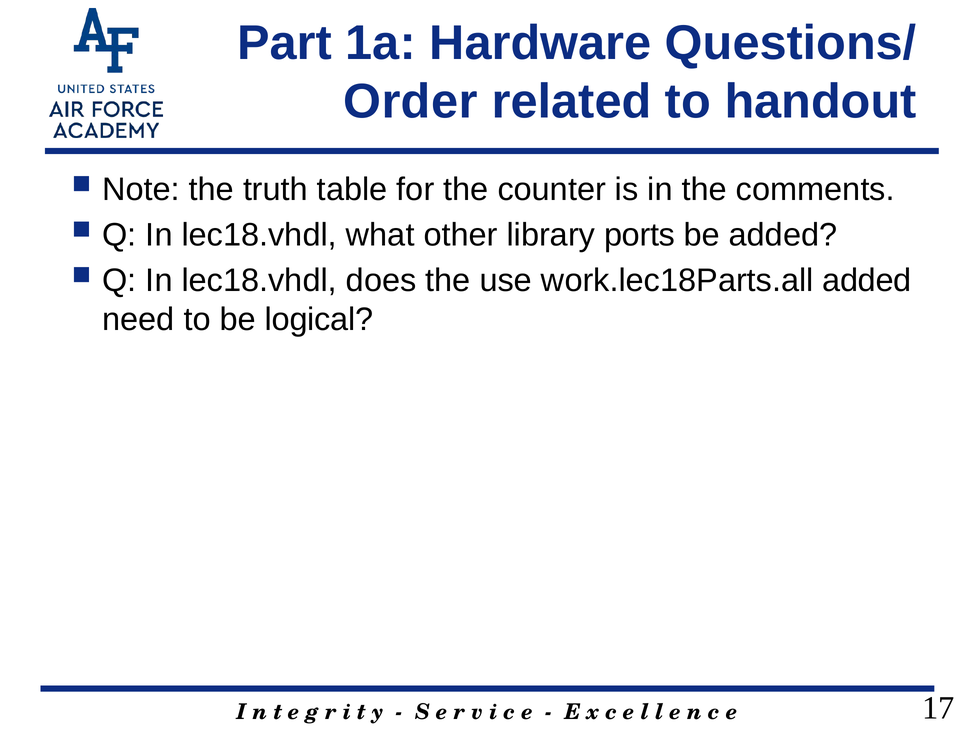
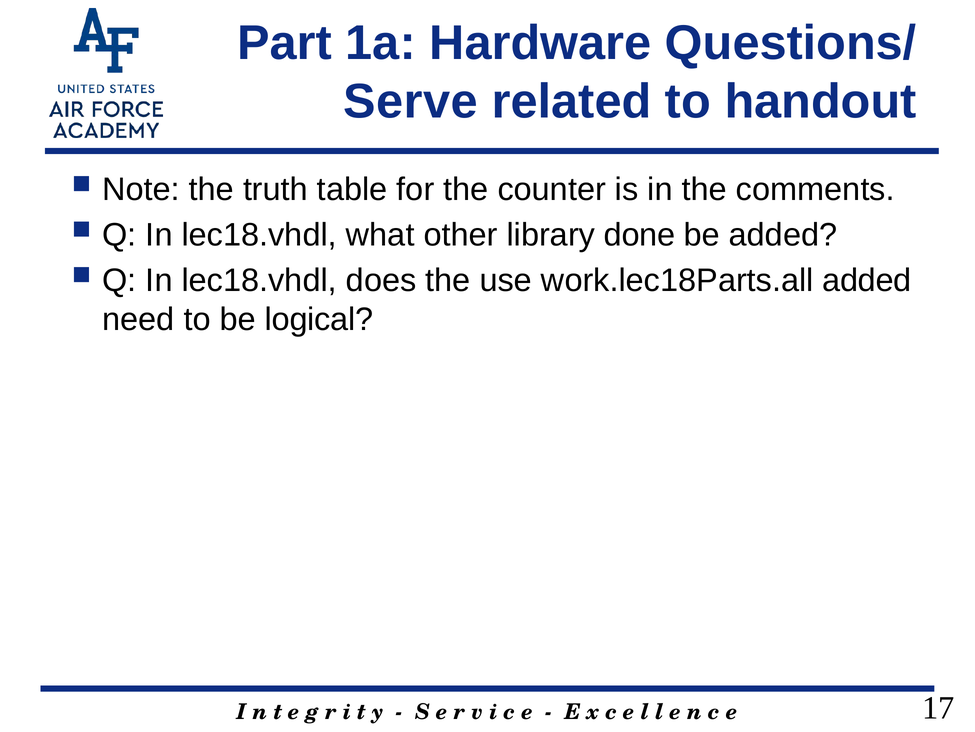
Order: Order -> Serve (410, 102)
ports: ports -> done (640, 235)
